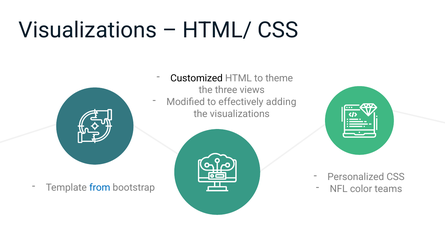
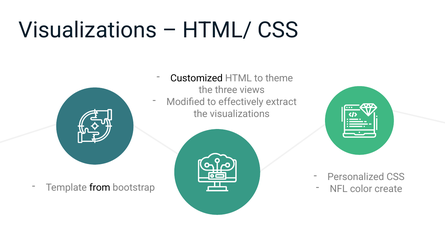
adding: adding -> extract (281, 102)
from colour: blue -> black (100, 188)
teams: teams -> create (388, 189)
